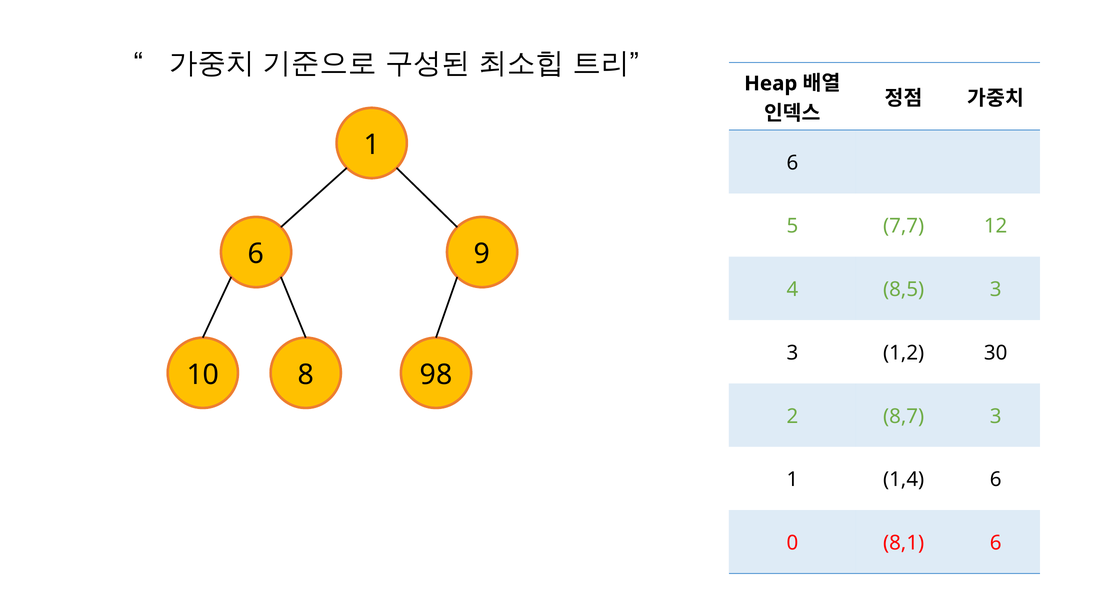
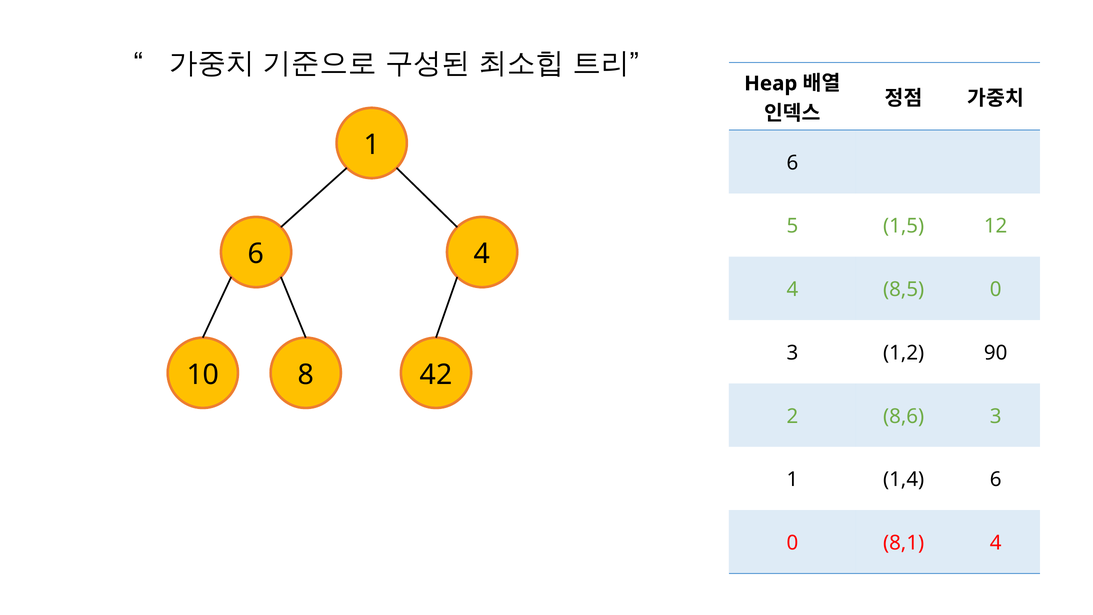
7,7: 7,7 -> 1,5 (904, 226)
6 9: 9 -> 4 (482, 254)
8,5 3: 3 -> 0 (996, 289)
30: 30 -> 90 (996, 353)
98: 98 -> 42 (436, 375)
8,7: 8,7 -> 8,6 (904, 416)
8,1 6: 6 -> 4 (996, 543)
